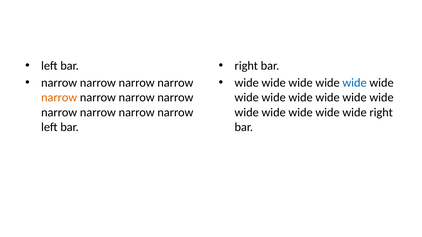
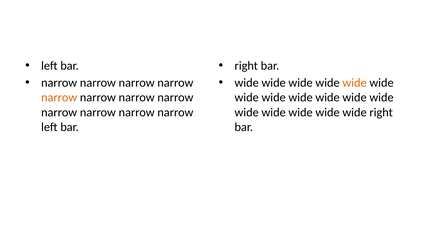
wide colour: blue -> orange (355, 83)
